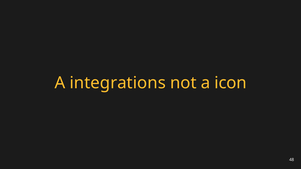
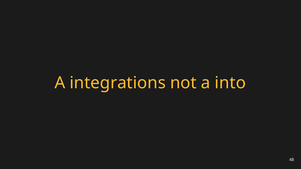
icon: icon -> into (230, 83)
